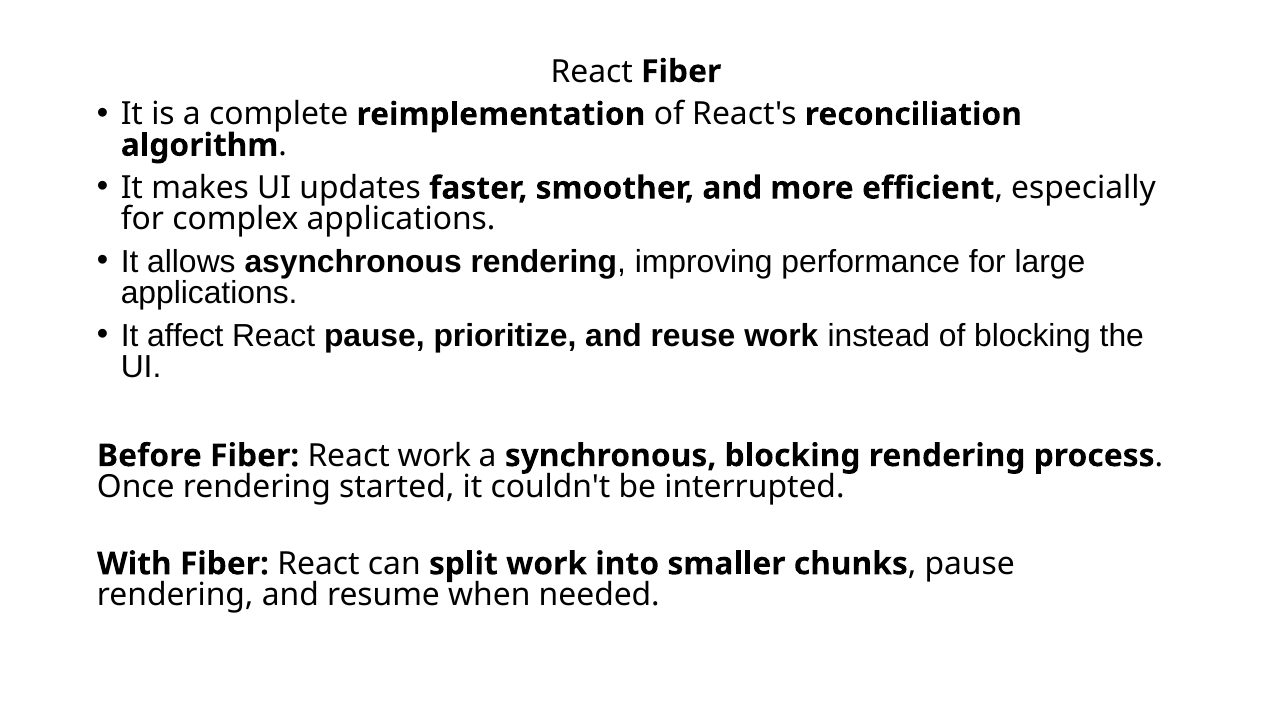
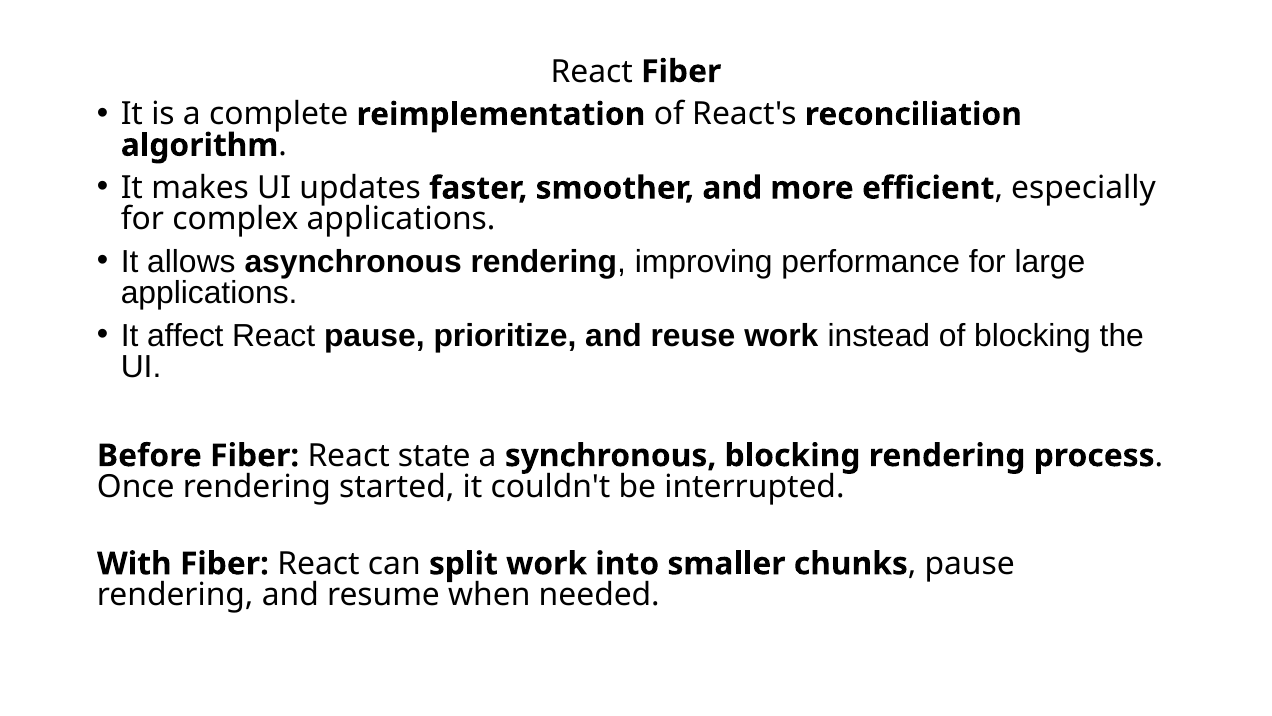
React work: work -> state (434, 455)
